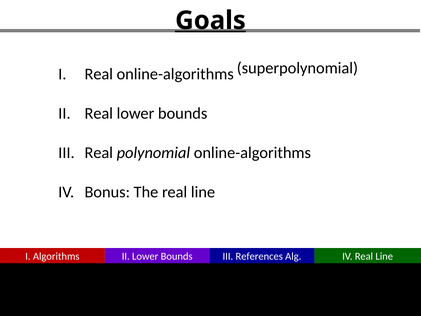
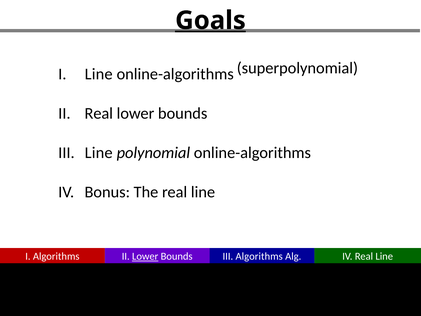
I Real: Real -> Line (99, 74)
III Real: Real -> Line (99, 153)
Lower underline: none -> present (145, 256)
III References: References -> Algorithms (259, 256)
